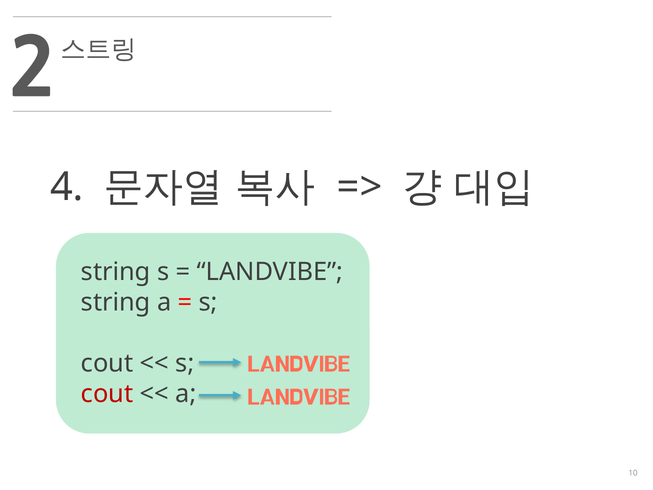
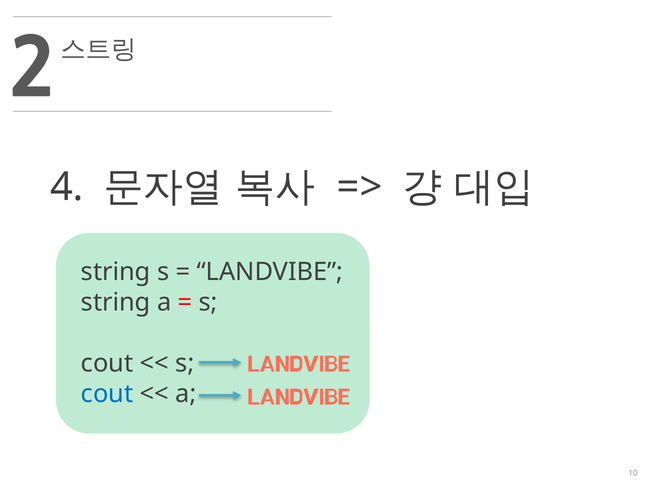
cout colour: red -> blue (107, 394)
